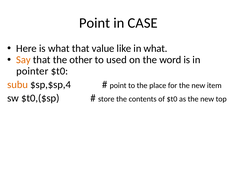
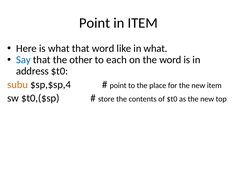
in CASE: CASE -> ITEM (143, 23)
that value: value -> word (103, 48)
Say colour: orange -> blue (23, 60)
used: used -> each (116, 60)
pointer: pointer -> address (32, 71)
